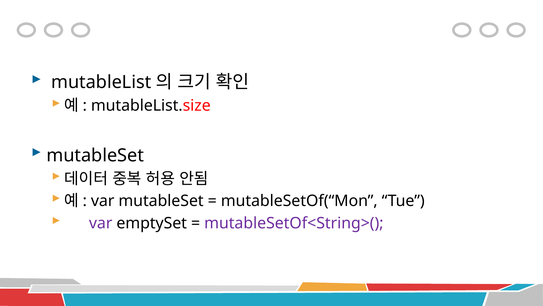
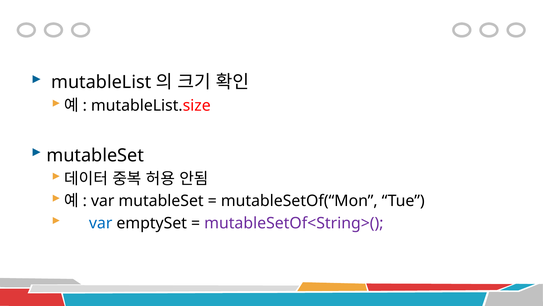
var colour: purple -> blue (101, 223)
